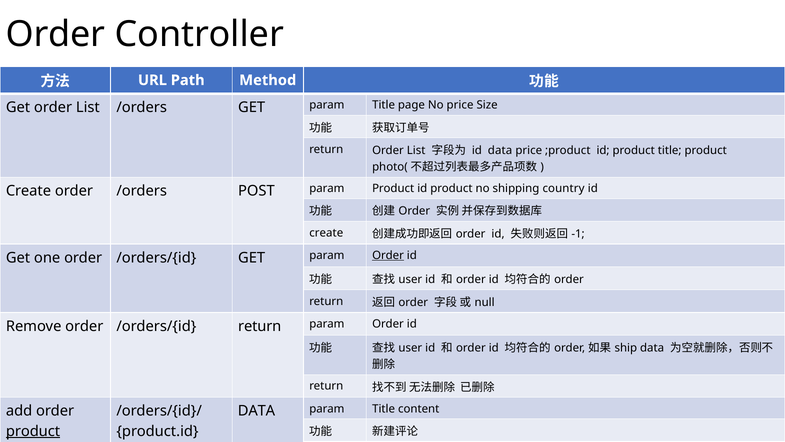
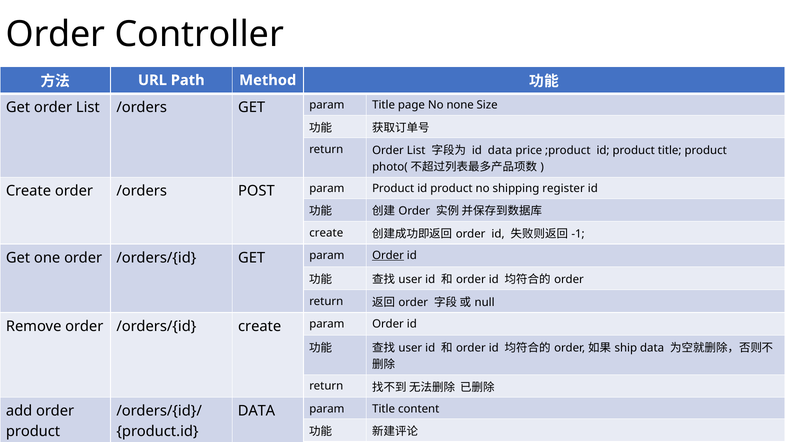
No price: price -> none (460, 105)
country: country -> register (564, 188)
/orders/{id return: return -> create (260, 326)
product underline: present -> none (33, 431)
